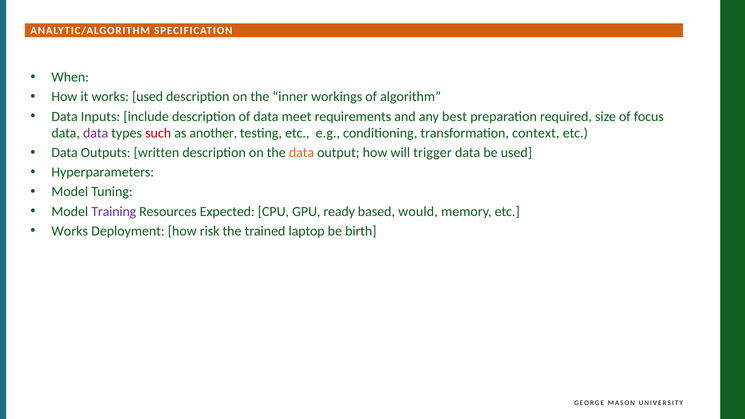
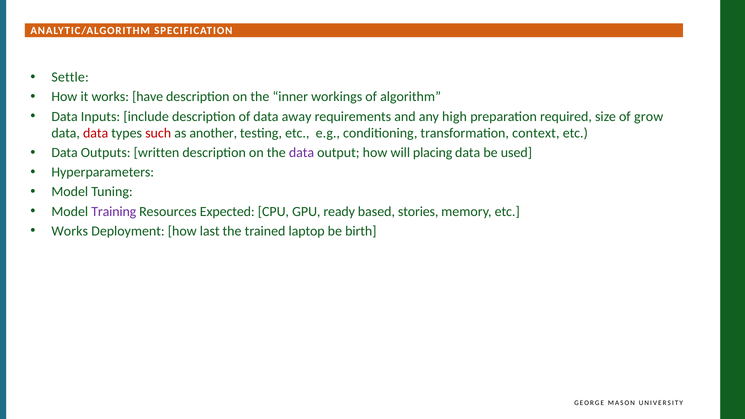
When: When -> Settle (70, 77)
works used: used -> have (148, 97)
meet: meet -> away (297, 116)
best: best -> high (455, 116)
focus: focus -> grow (649, 116)
data colour: purple -> red (96, 133)
data colour: orange -> purple (302, 153)
trigger: trigger -> placing (433, 153)
would: would -> stories (418, 211)
risk: risk -> last (210, 231)
